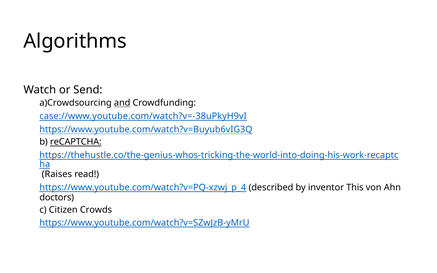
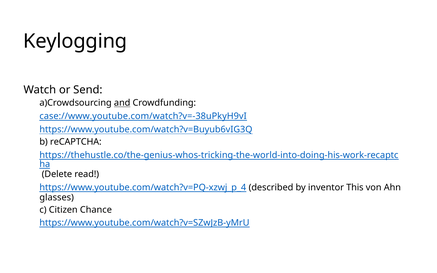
Algorithms: Algorithms -> Keylogging (75, 41)
reCAPTCHA underline: present -> none (76, 142)
Raises: Raises -> Delete (57, 174)
doctors: doctors -> glasses (57, 198)
Crowds: Crowds -> Chance (96, 210)
